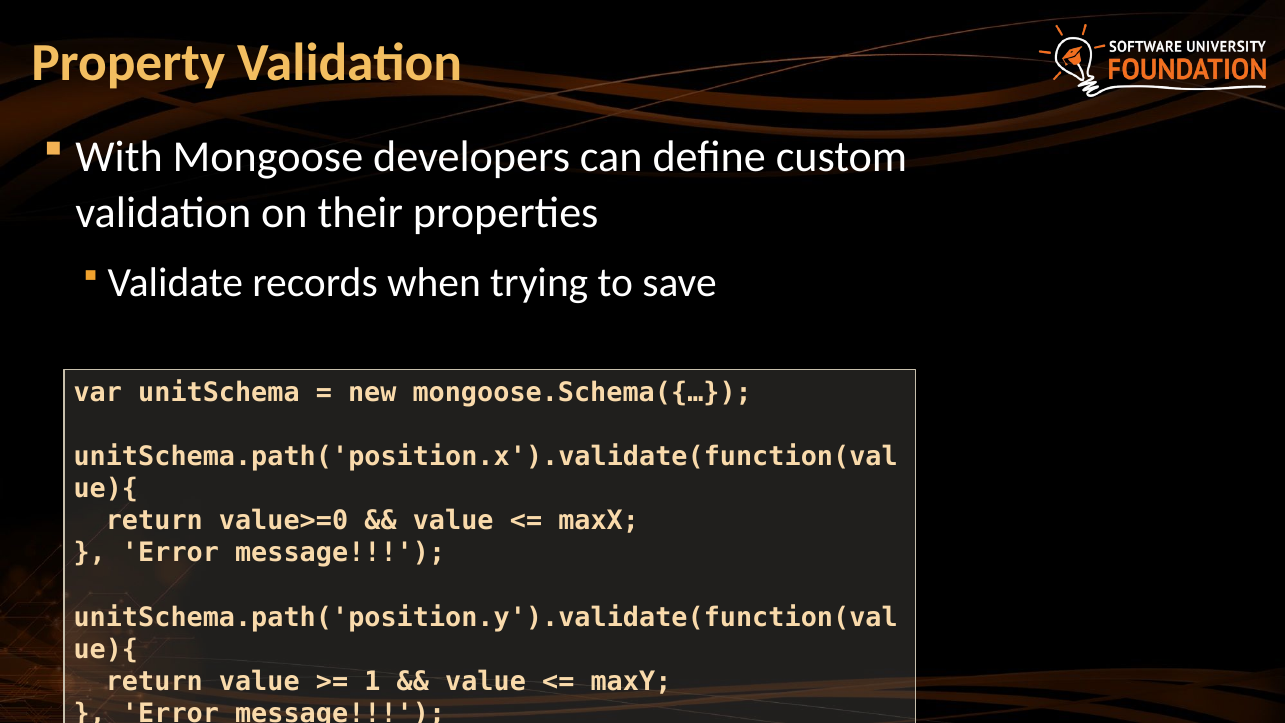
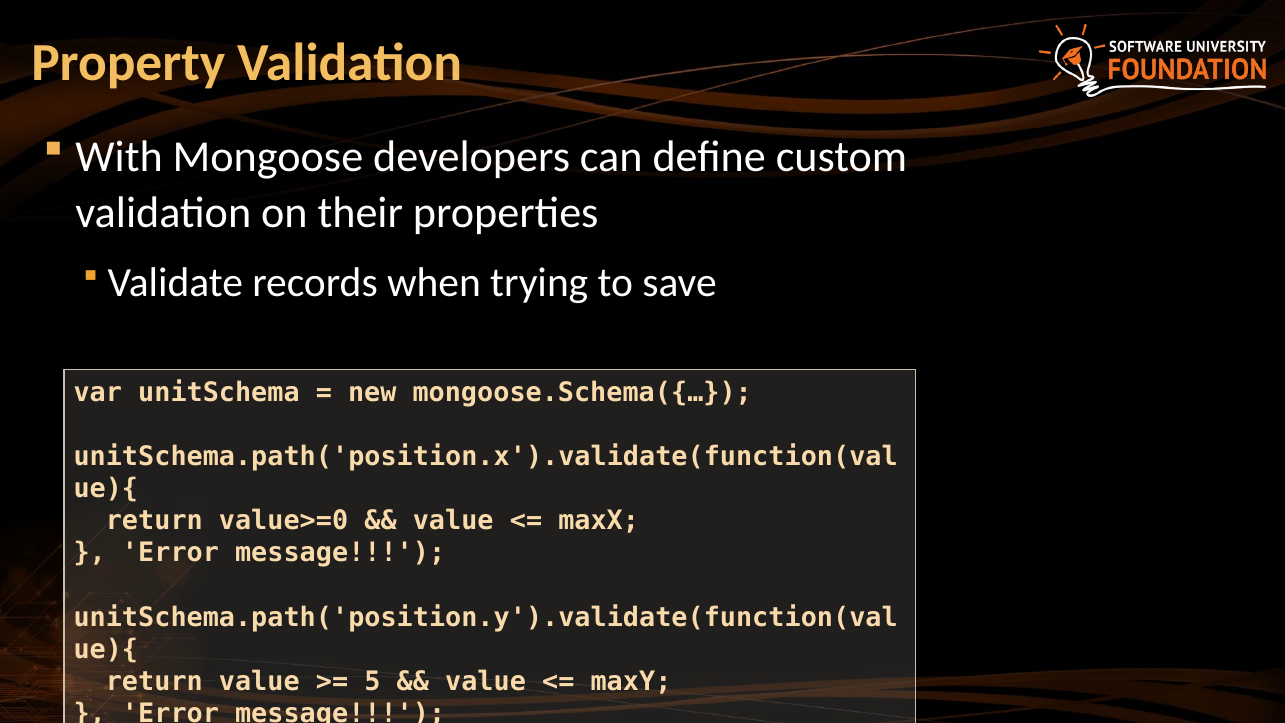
1: 1 -> 5 (372, 682)
